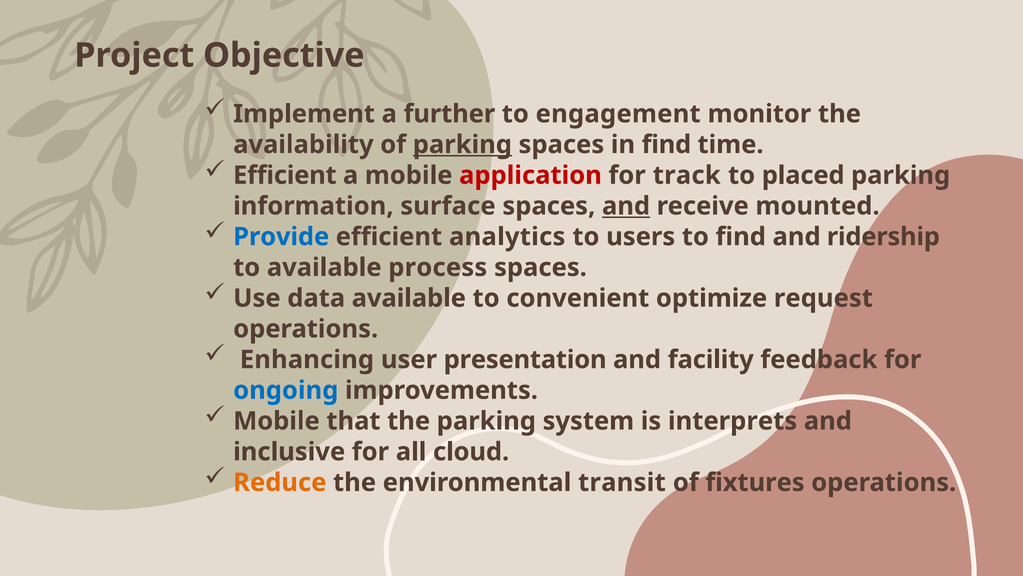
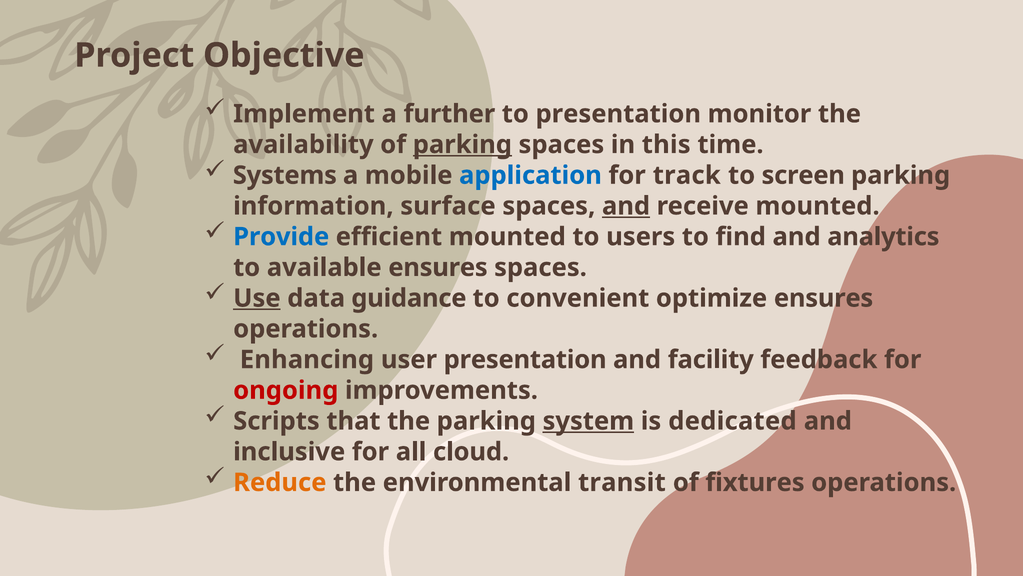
to engagement: engagement -> presentation (618, 114)
in find: find -> this (666, 144)
Efficient: Efficient -> Systems (285, 175)
application colour: red -> blue (530, 175)
placed: placed -> screen (803, 175)
efficient analytics: analytics -> mounted (507, 237)
ridership: ridership -> analytics (883, 237)
available process: process -> ensures (438, 267)
Use underline: none -> present (257, 298)
data available: available -> guidance (409, 298)
optimize request: request -> ensures (824, 298)
ongoing colour: blue -> red (286, 390)
Mobile: Mobile -> Scripts (276, 421)
system underline: none -> present (588, 421)
interprets: interprets -> dedicated (732, 421)
